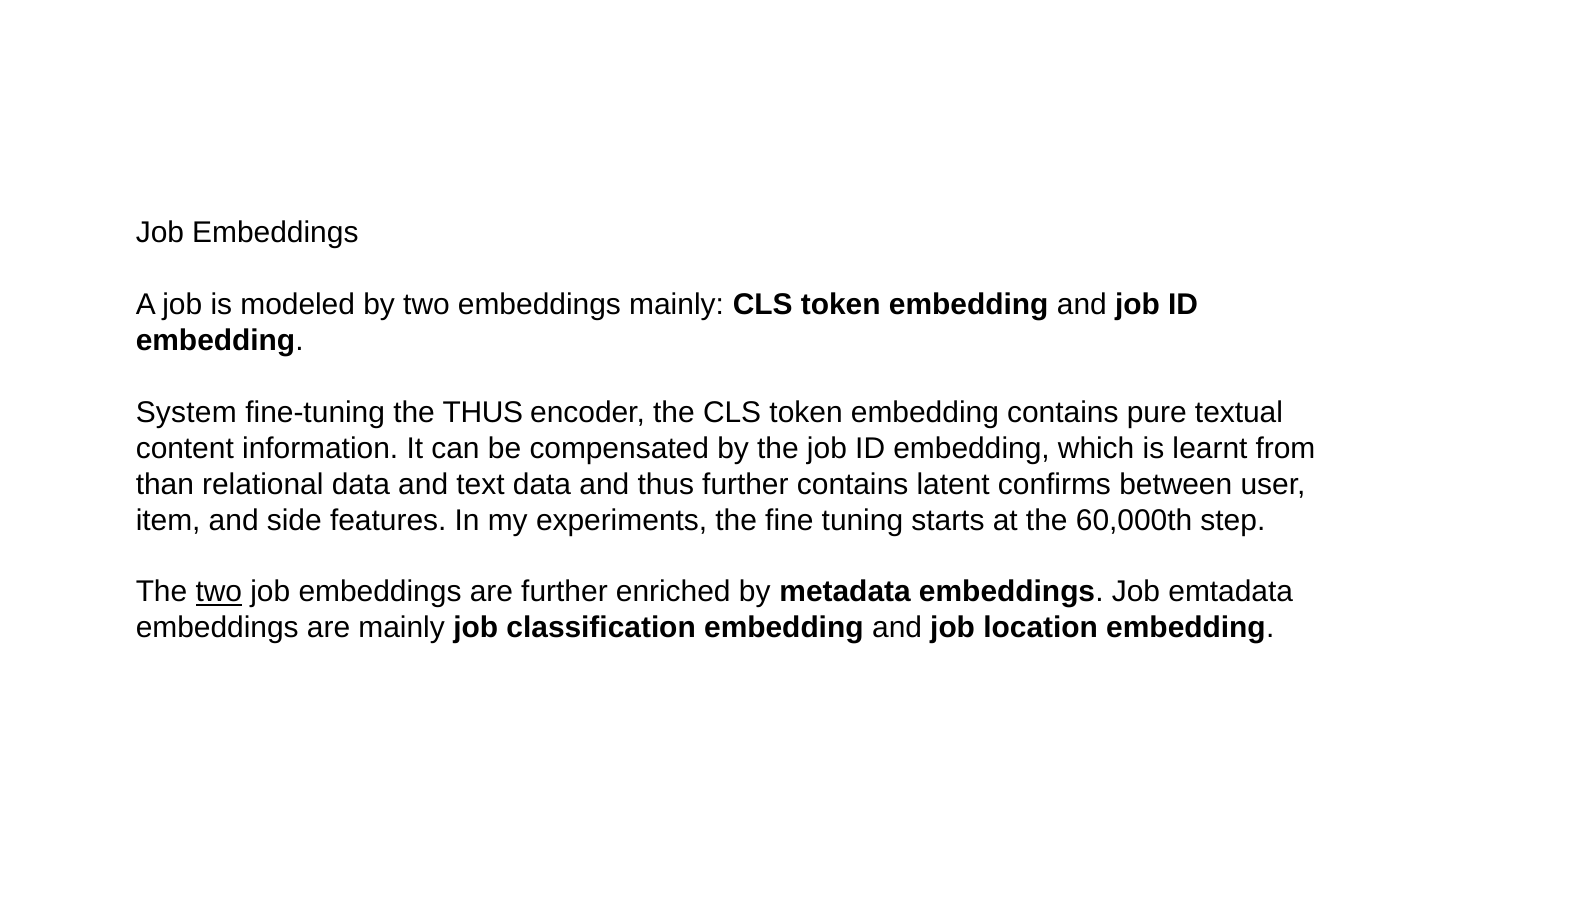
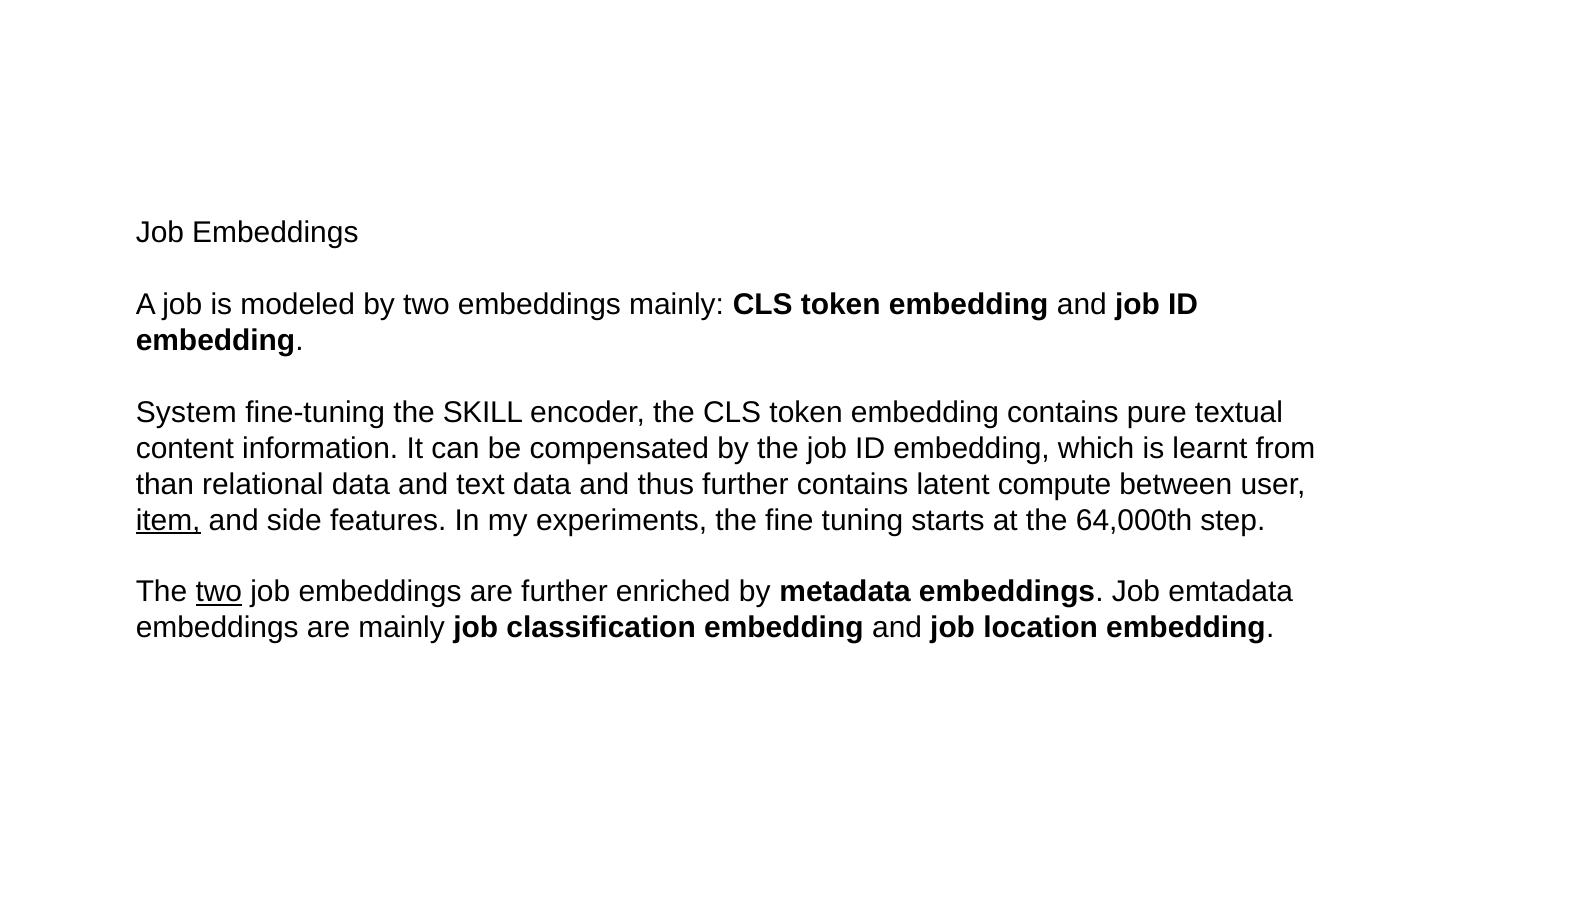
the THUS: THUS -> SKILL (483, 412)
confirms: confirms -> compute (1055, 484)
item underline: none -> present (168, 520)
60,000th: 60,000th -> 64,000th (1134, 520)
